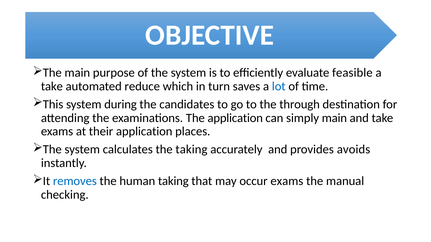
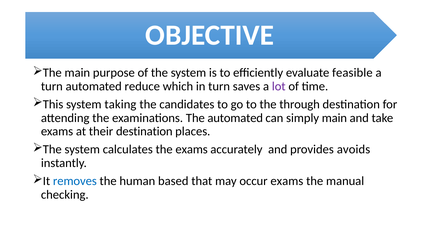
take: take -> turn (52, 86)
lot colour: blue -> purple (279, 86)
during: during -> taking (120, 105)
The application: application -> automated (235, 118)
their application: application -> destination (144, 132)
the taking: taking -> exams (192, 150)
human taking: taking -> based (173, 181)
